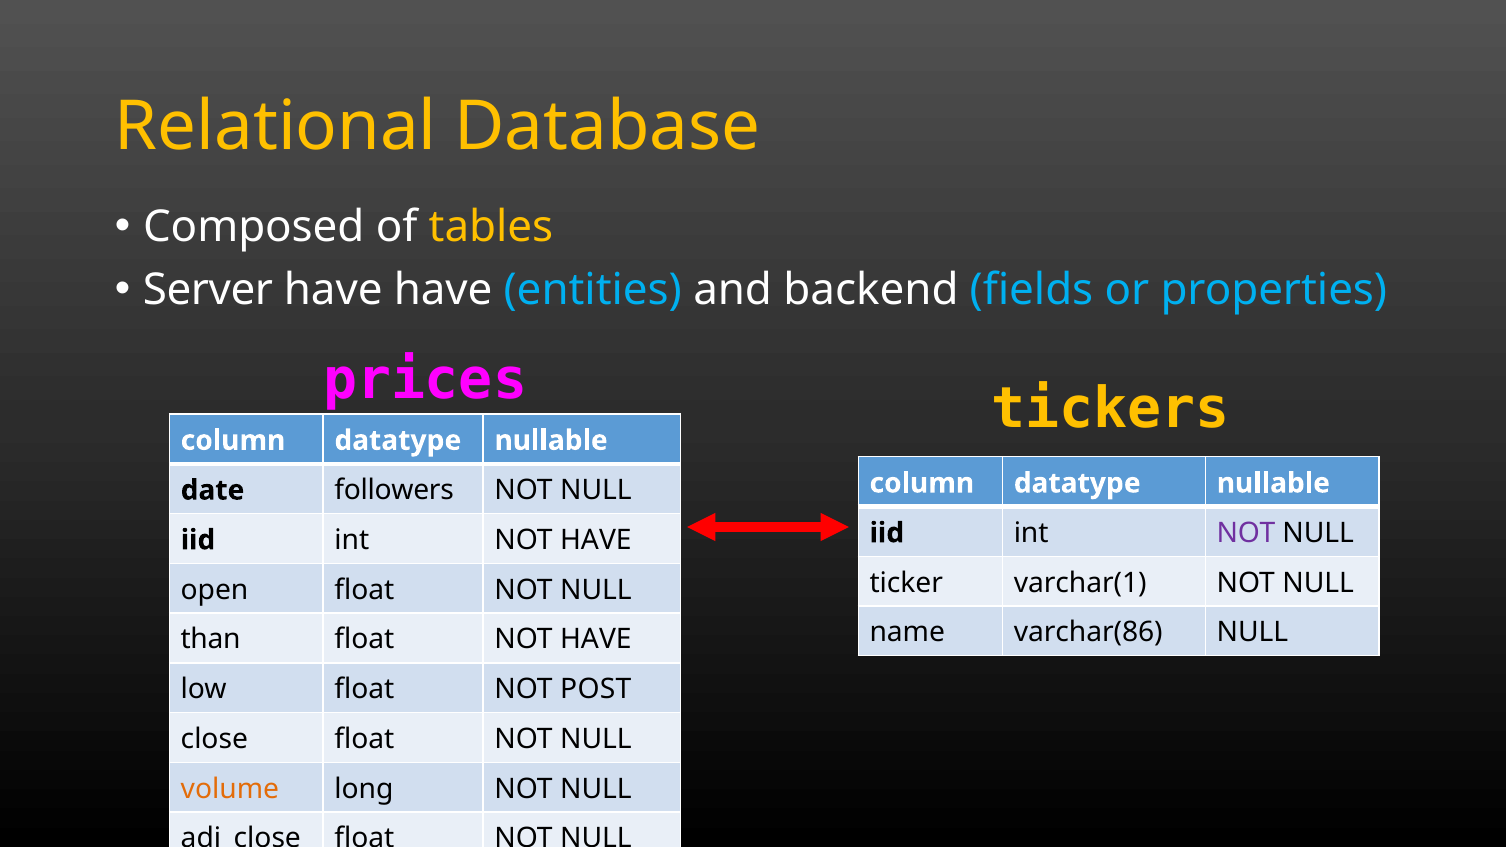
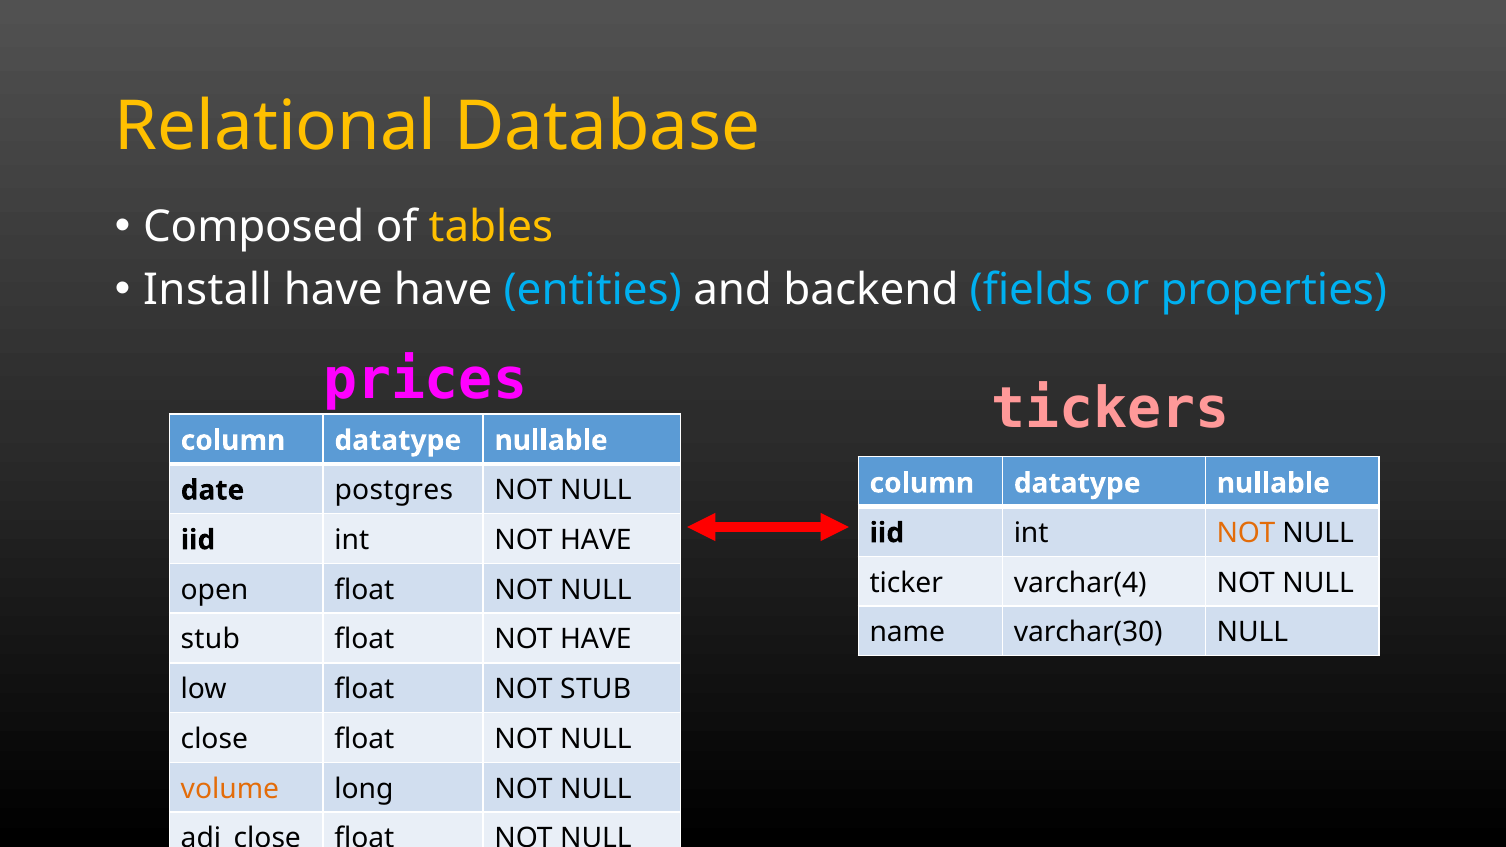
Server: Server -> Install (208, 290)
tickers colour: yellow -> pink (1111, 409)
followers: followers -> postgres (394, 490)
NOT colour: purple -> orange (1246, 533)
varchar(1: varchar(1 -> varchar(4 (1080, 583)
varchar(86: varchar(86 -> varchar(30 (1088, 633)
than: than -> stub (210, 640)
NOT POST: POST -> STUB (596, 689)
